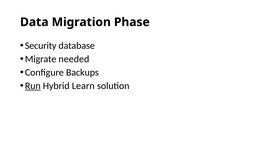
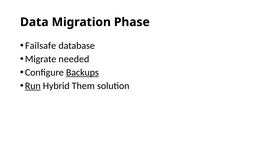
Security: Security -> Failsafe (41, 46)
Backups underline: none -> present (82, 72)
Learn: Learn -> Them (83, 86)
